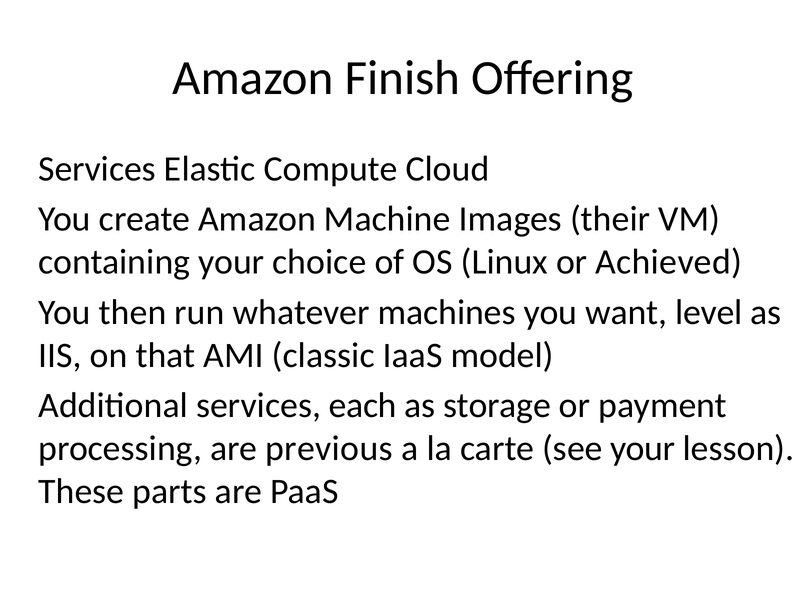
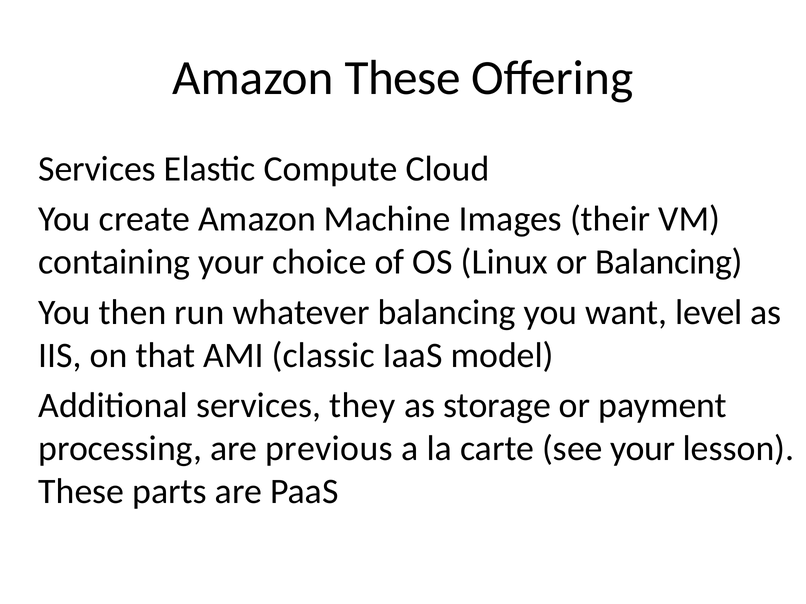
Amazon Finish: Finish -> These (403, 78)
or Achieved: Achieved -> Balancing (669, 262)
whatever machines: machines -> balancing (447, 313)
each: each -> they (362, 406)
